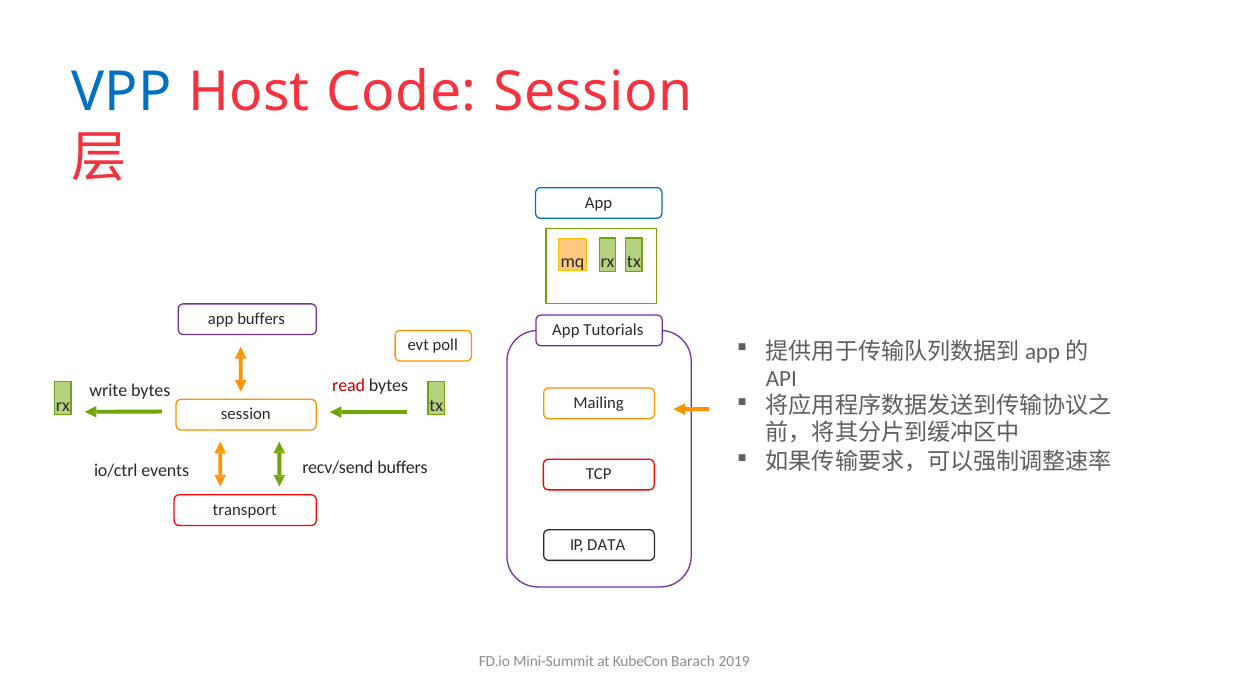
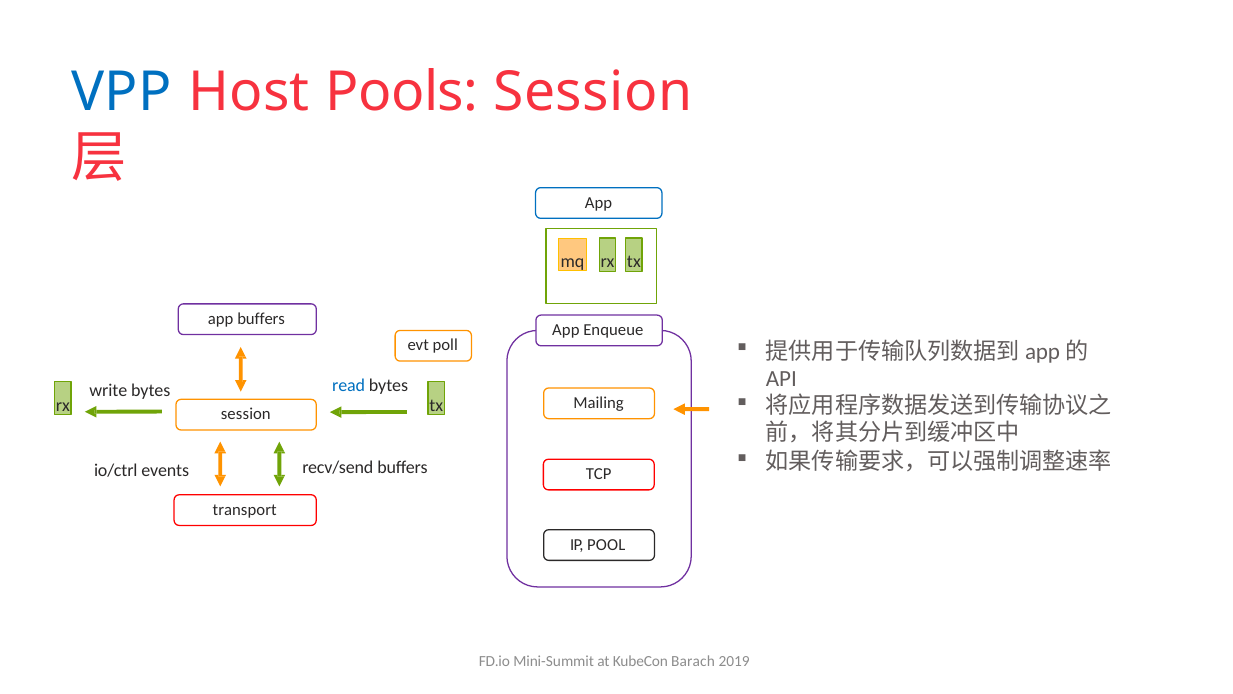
Code: Code -> Pools (402, 92)
Tutorials: Tutorials -> Enqueue (613, 330)
read colour: red -> blue (349, 385)
DATA: DATA -> POOL (606, 544)
